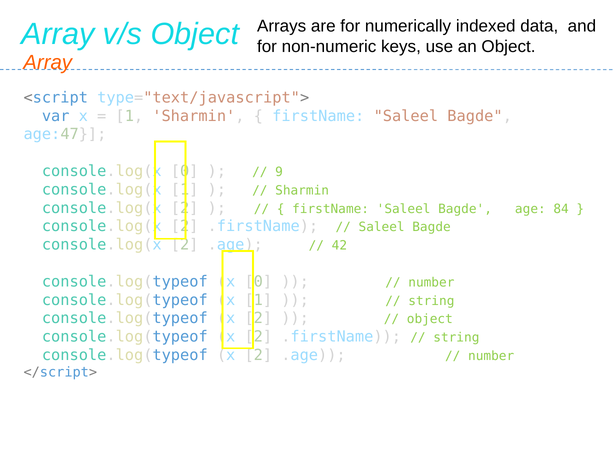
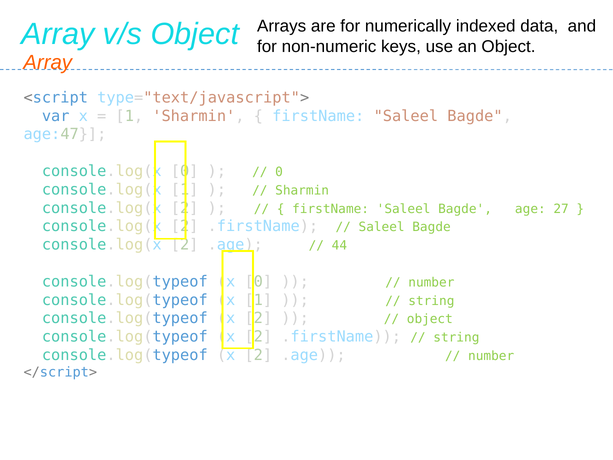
9: 9 -> 0 (279, 172)
84: 84 -> 27 (561, 209)
42: 42 -> 44 (339, 246)
